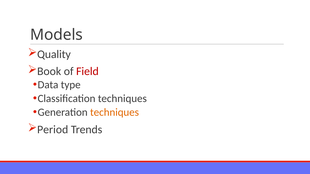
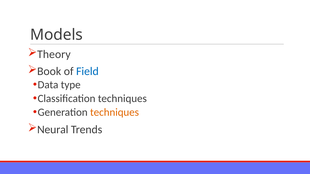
Quality: Quality -> Theory (54, 54)
Field colour: red -> blue (87, 71)
Period: Period -> Neural (53, 130)
